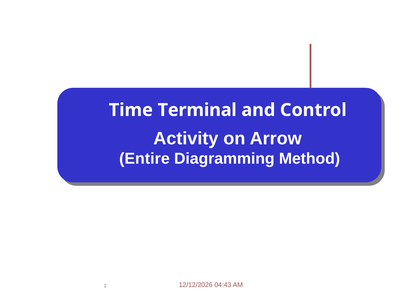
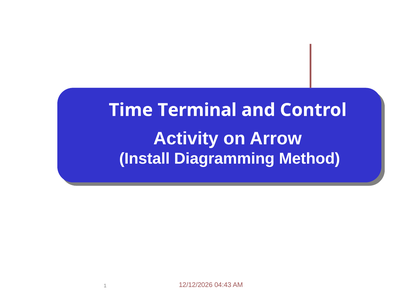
Entire: Entire -> Install (144, 158)
